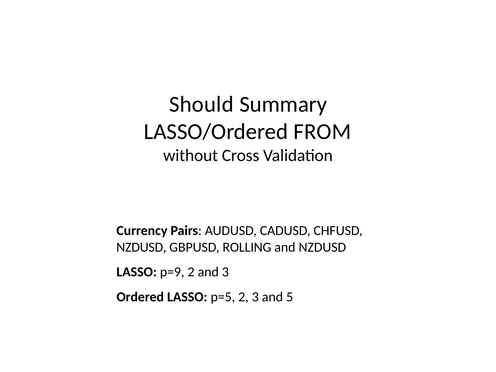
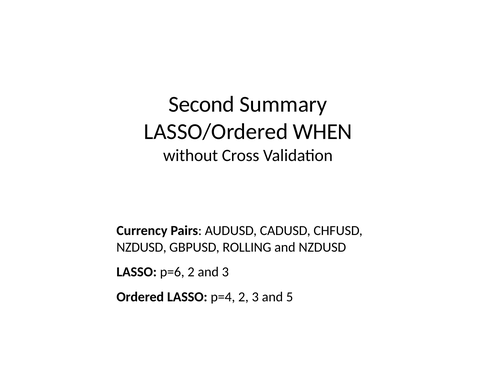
Should: Should -> Second (202, 104)
FROM: FROM -> WHEN (323, 132)
p=9: p=9 -> p=6 (172, 272)
p=5: p=5 -> p=4 (223, 297)
